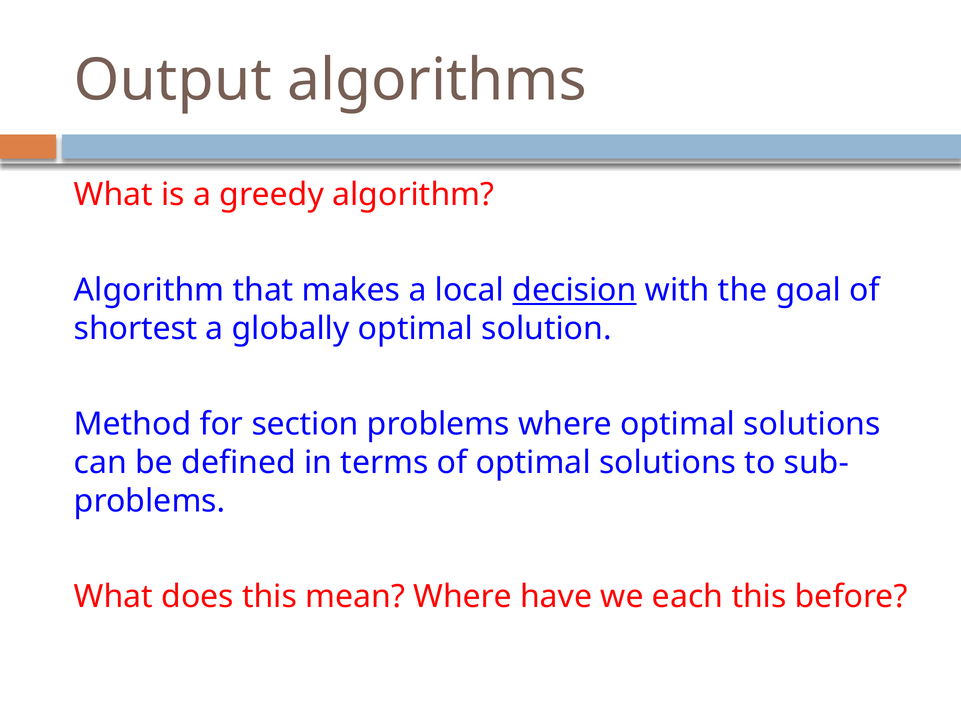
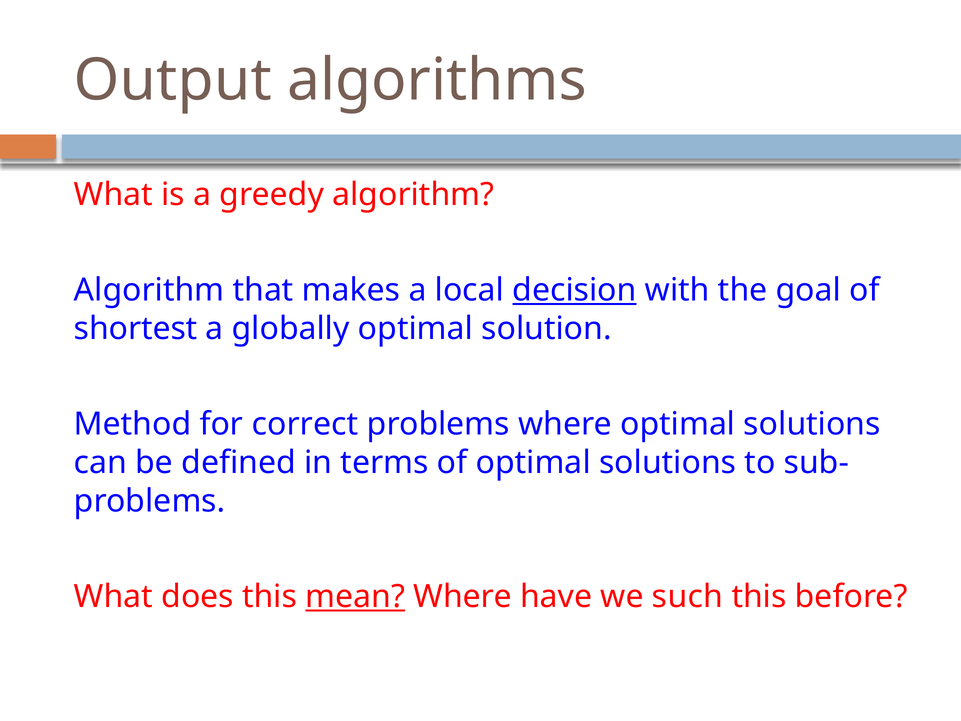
section: section -> correct (305, 424)
mean underline: none -> present (355, 596)
each: each -> such (687, 596)
